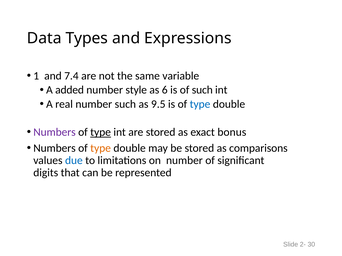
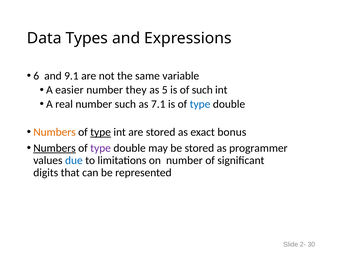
1: 1 -> 6 (36, 76)
7.4: 7.4 -> 9.1 (71, 76)
added: added -> easier (69, 90)
style: style -> they (136, 90)
6: 6 -> 5 (165, 90)
9.5: 9.5 -> 7.1 (158, 104)
Numbers colour: purple -> orange (55, 132)
Numbers underline: none -> present (55, 148)
type colour: orange -> purple (101, 148)
comparisons: comparisons -> programmer (258, 148)
